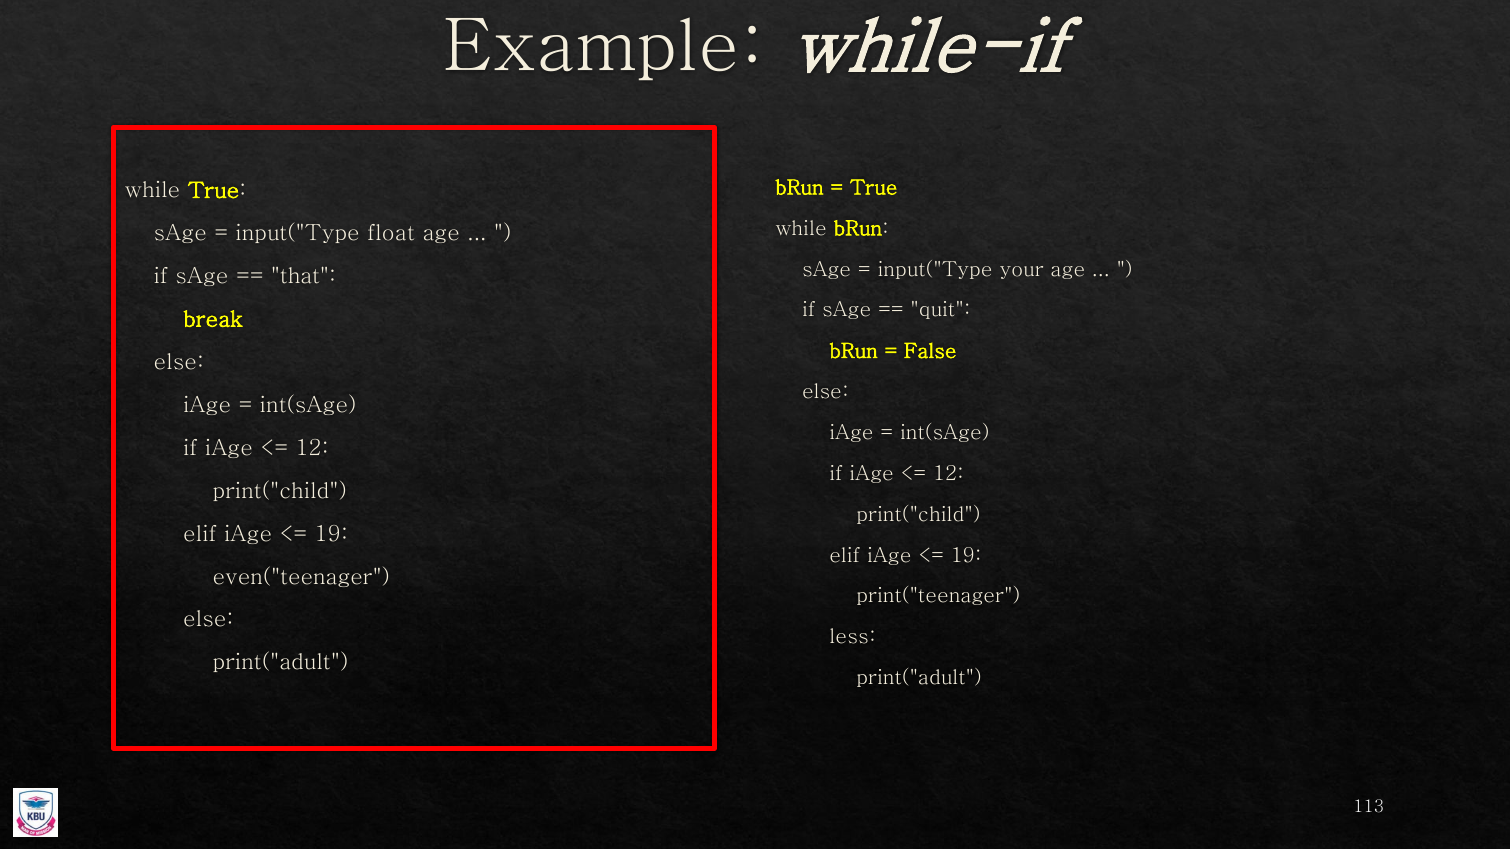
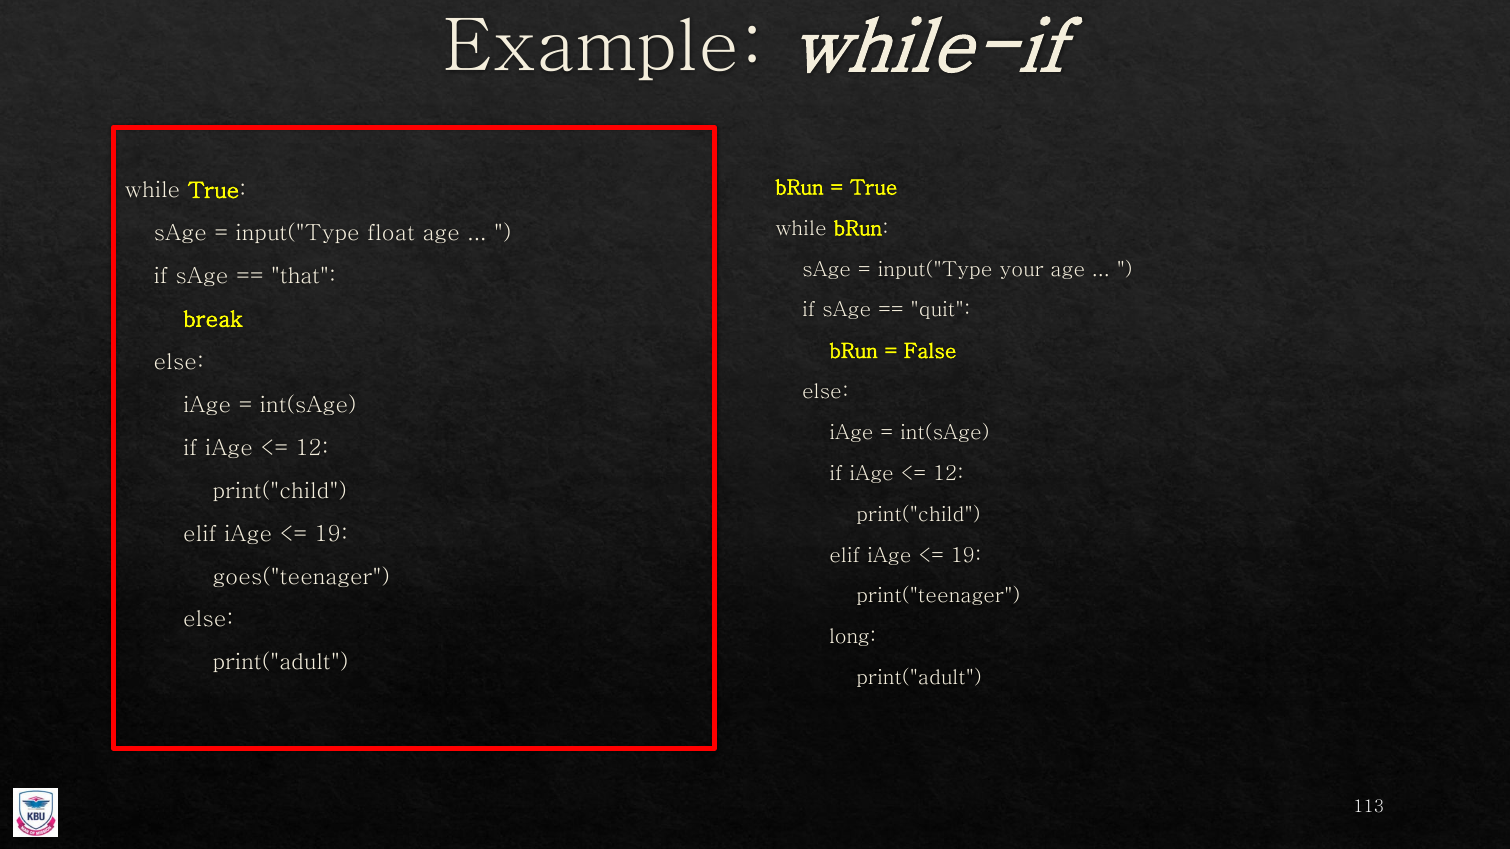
even("teenager: even("teenager -> goes("teenager (301, 577)
less: less -> long (853, 637)
